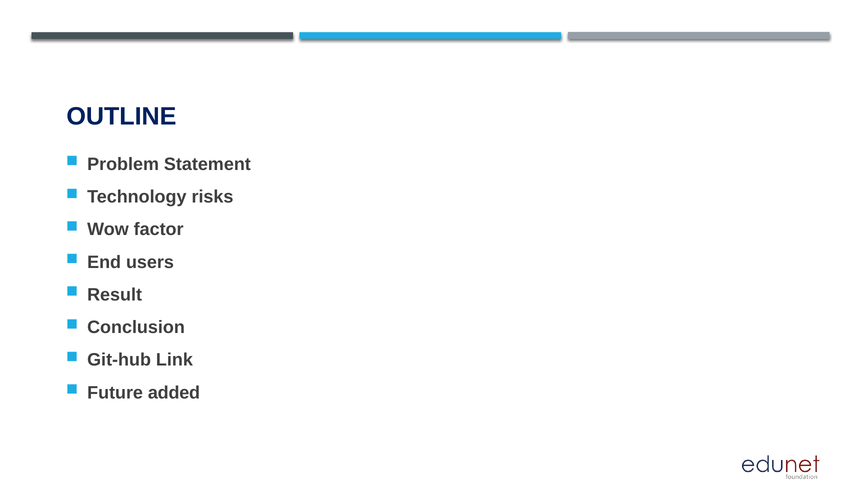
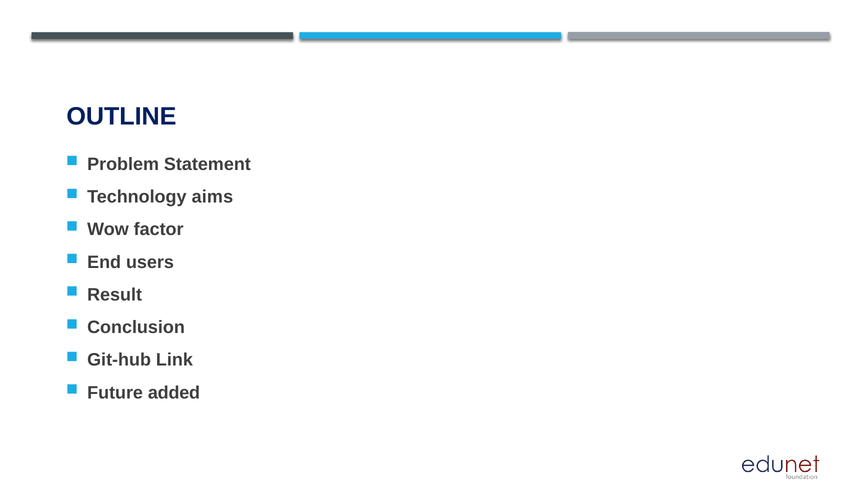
risks: risks -> aims (212, 197)
